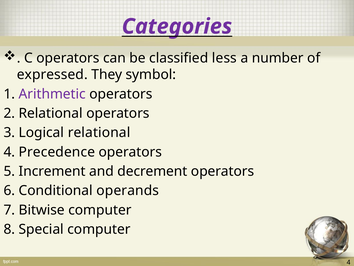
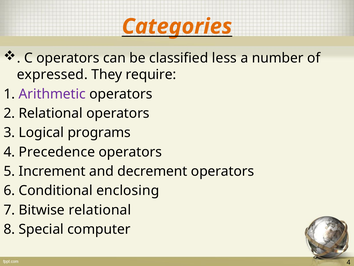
Categories colour: purple -> orange (177, 26)
symbol: symbol -> require (151, 75)
Logical relational: relational -> programs (99, 132)
operands: operands -> enclosing (128, 190)
Bitwise computer: computer -> relational (100, 210)
